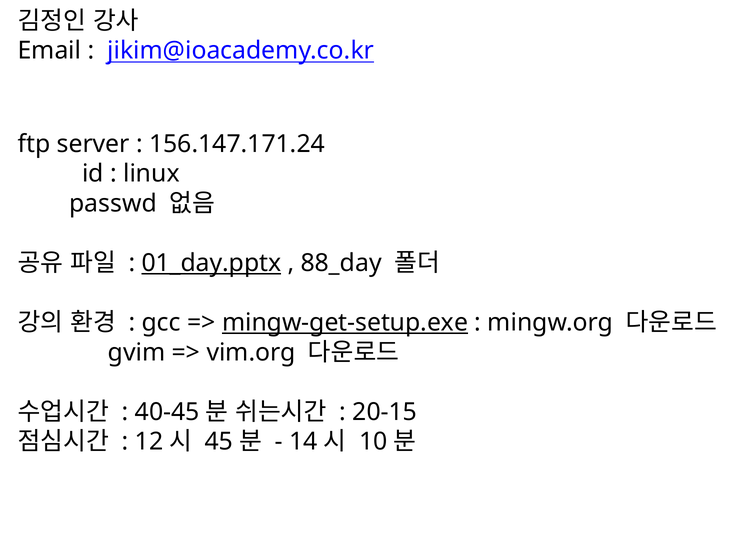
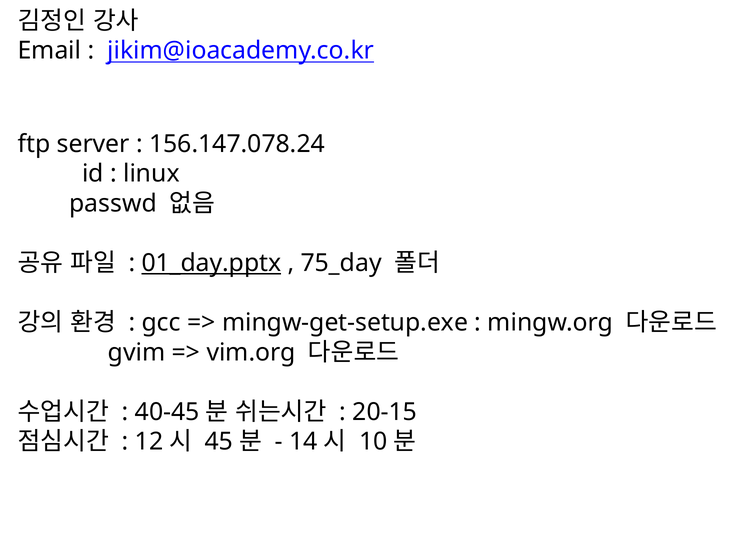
156.147.171.24: 156.147.171.24 -> 156.147.078.24 (237, 144)
88_day: 88_day -> 75_day (341, 263)
mingw-get-setup.exe underline: present -> none (345, 323)
